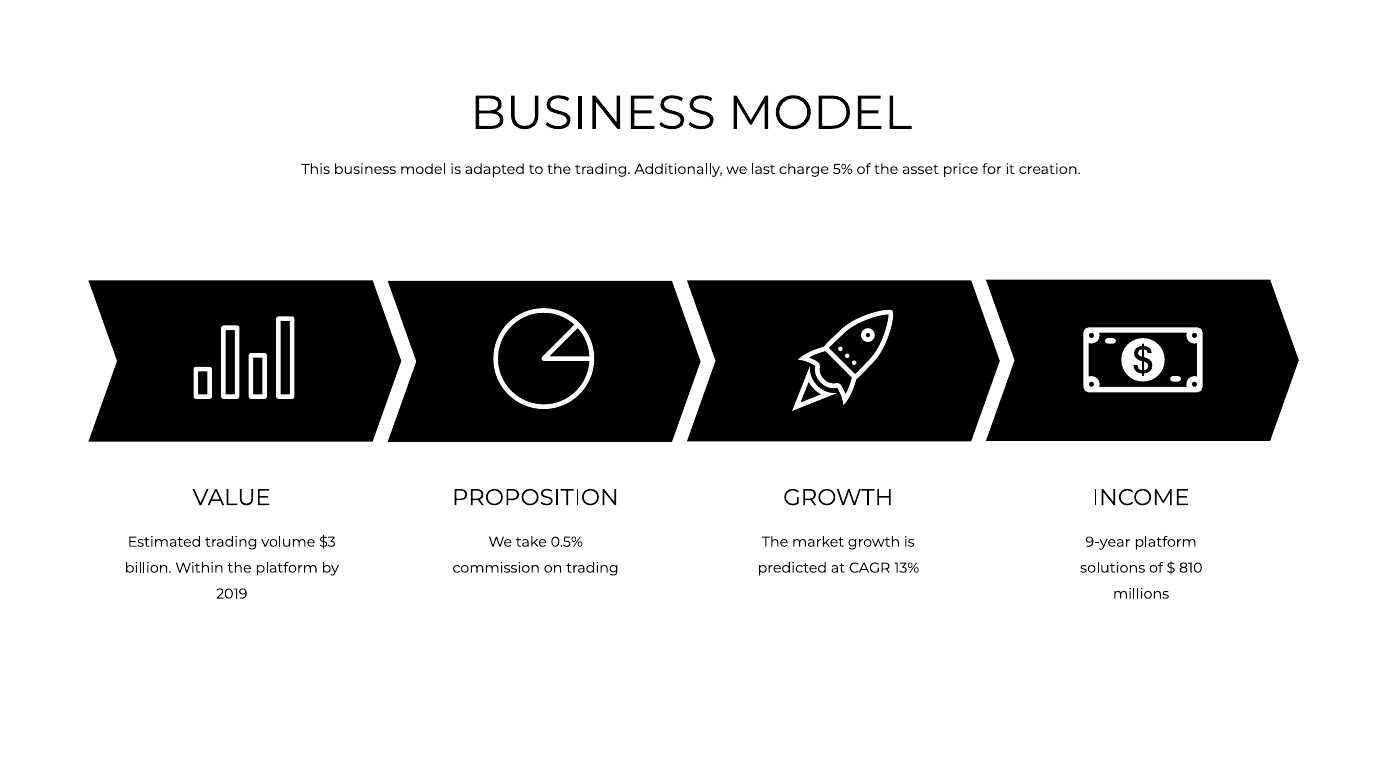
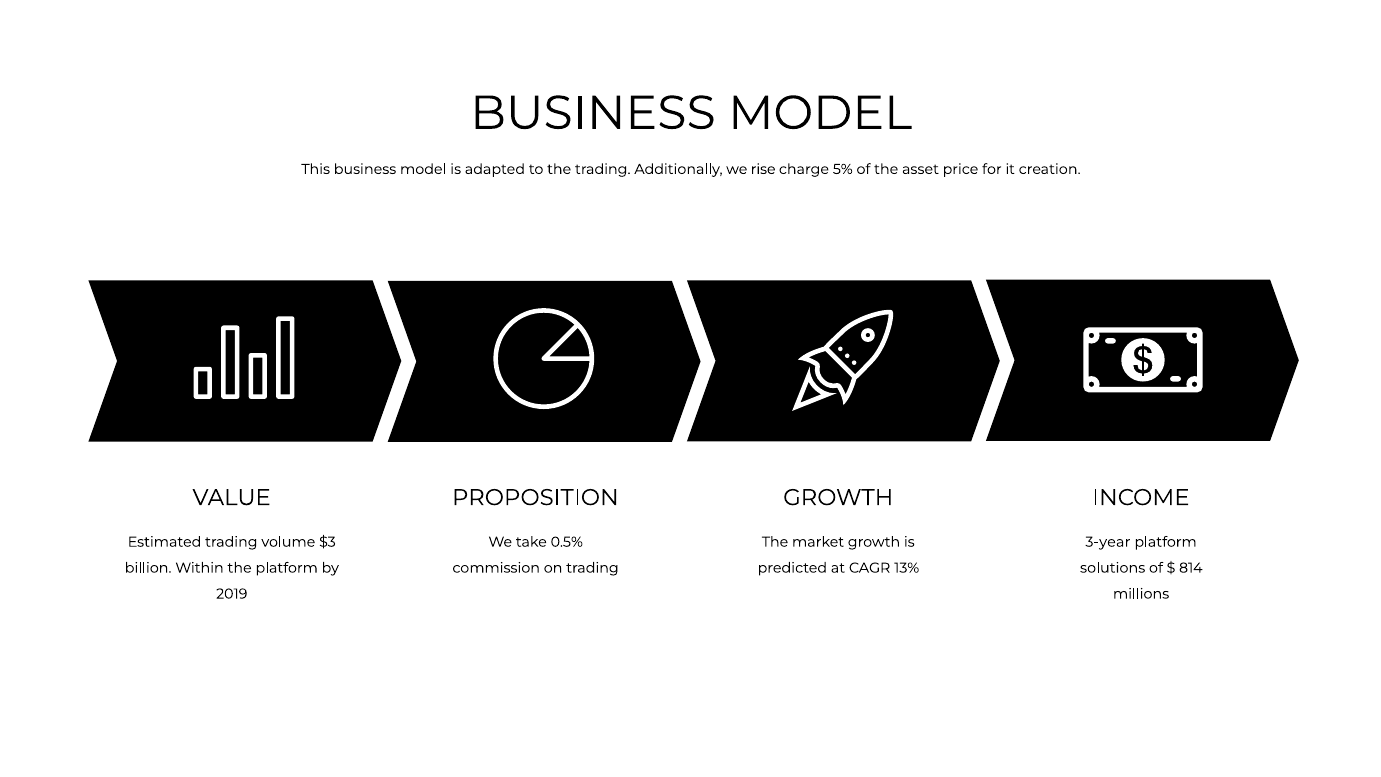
last: last -> rise (763, 169)
9-year: 9-year -> 3-year (1108, 542)
810: 810 -> 814 (1191, 568)
